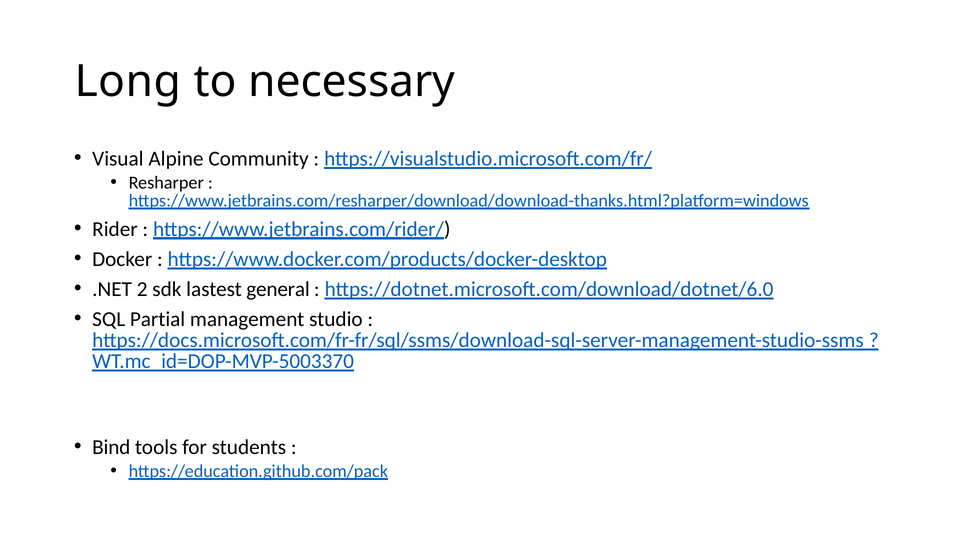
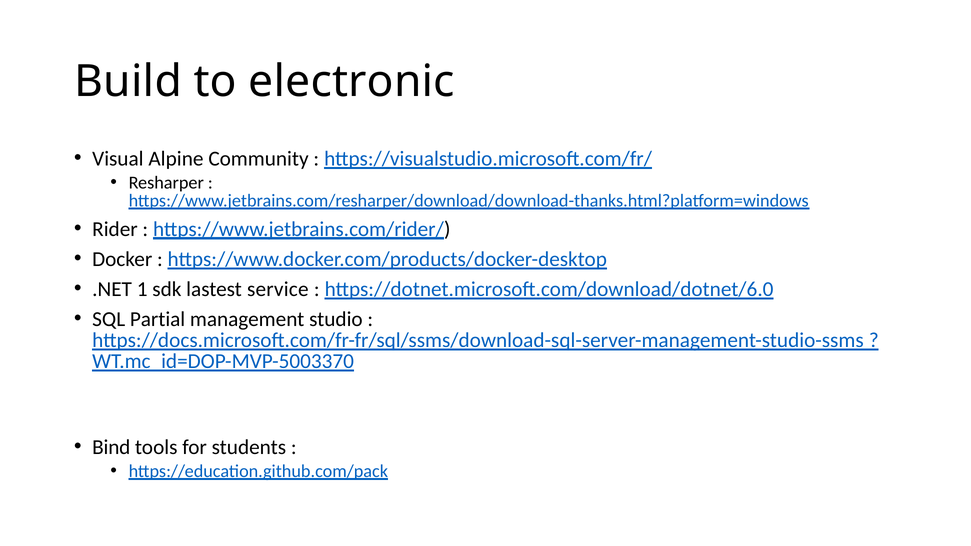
Long: Long -> Build (128, 82)
necessary: necessary -> electronic (352, 82)
2: 2 -> 1 (142, 289)
general: general -> service (278, 289)
